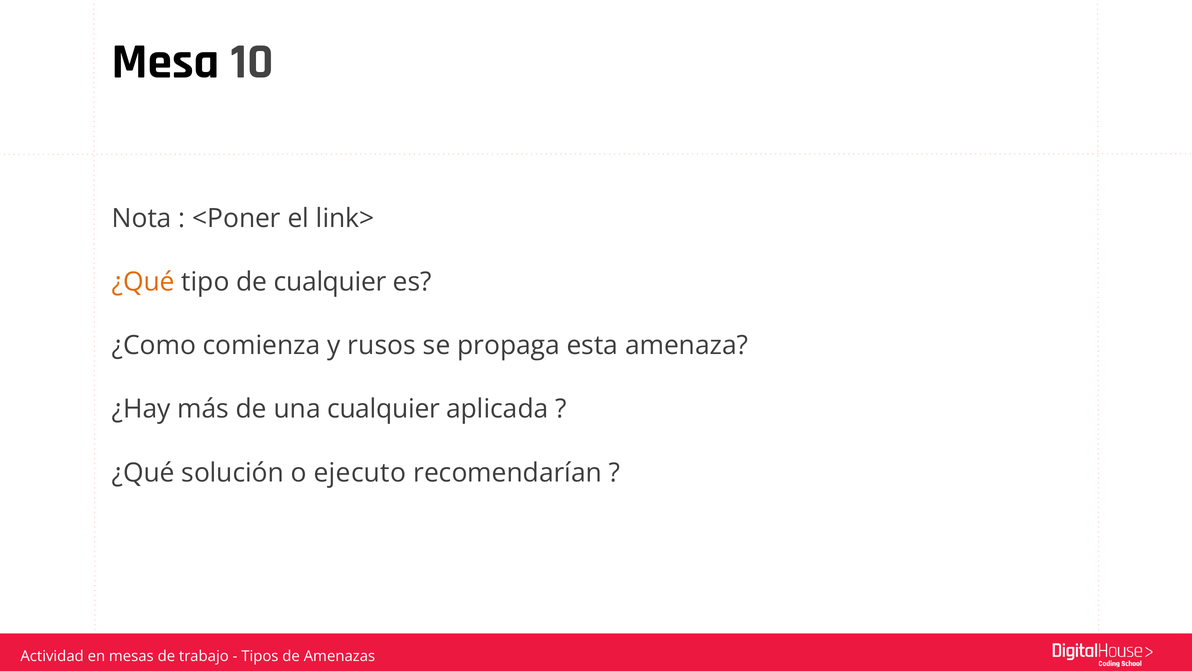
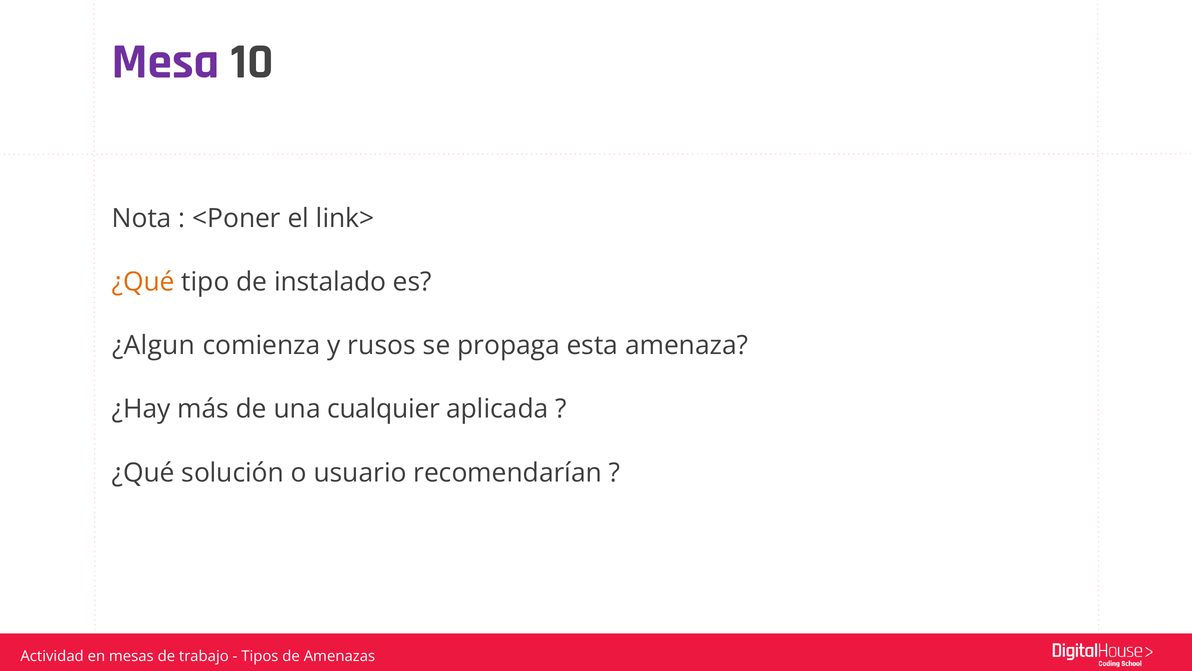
Mesa colour: black -> purple (166, 61)
de cualquier: cualquier -> instalado (330, 282)
¿Como: ¿Como -> ¿Algun (154, 345)
ejecuto: ejecuto -> usuario (360, 472)
